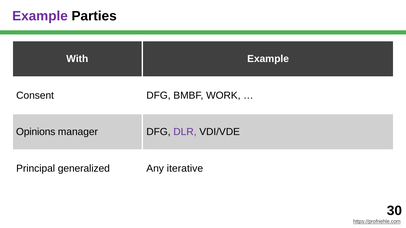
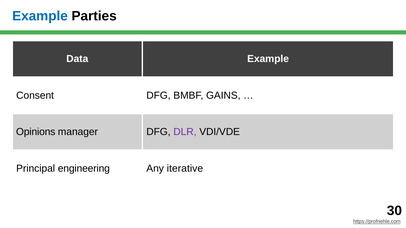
Example colour: purple -> blue (40, 16)
With: With -> Data (77, 59)
WORK: WORK -> GAINS (223, 96)
generalized: generalized -> engineering (84, 169)
